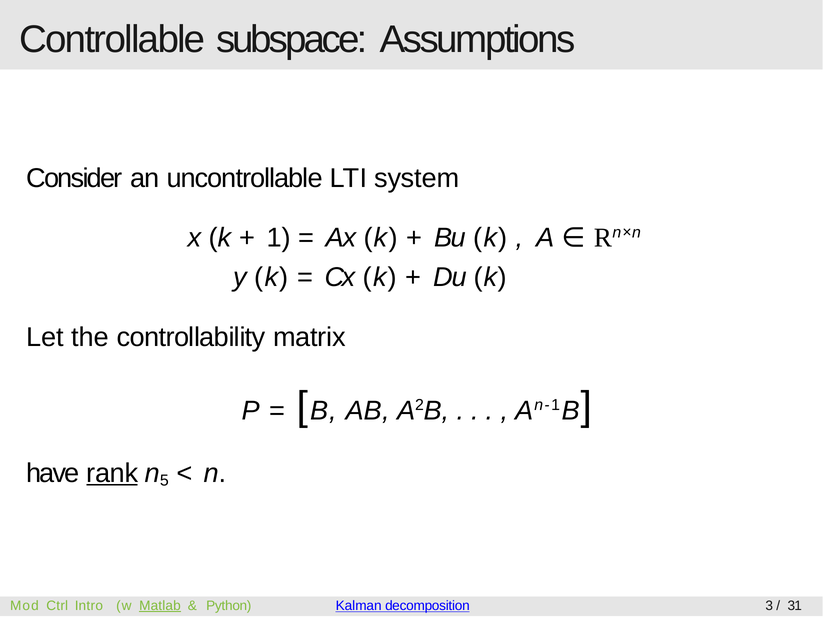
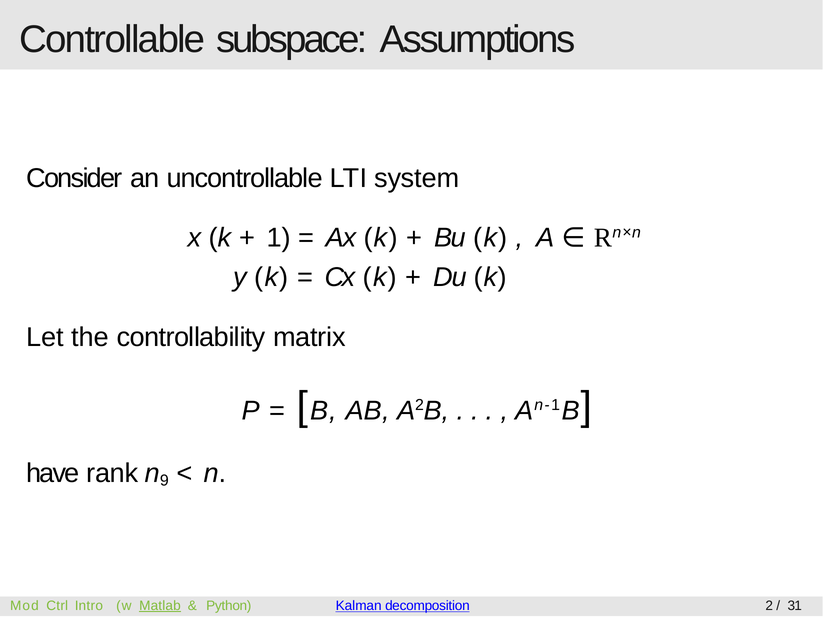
rank underline: present -> none (112, 474)
5: 5 -> 9 (164, 481)
3: 3 -> 2 (769, 606)
